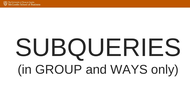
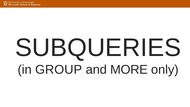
WAYS: WAYS -> MORE (129, 70)
